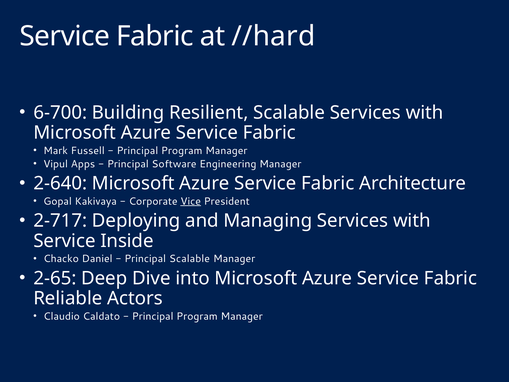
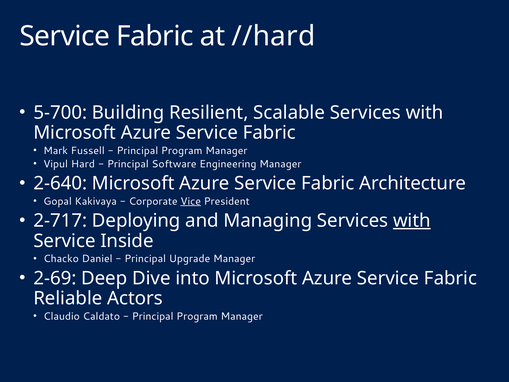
6-700: 6-700 -> 5-700 (60, 112)
Apps: Apps -> Hard (83, 164)
with underline: none -> present (412, 221)
Principal Scalable: Scalable -> Upgrade (190, 259)
2-65: 2-65 -> 2-69 (55, 278)
